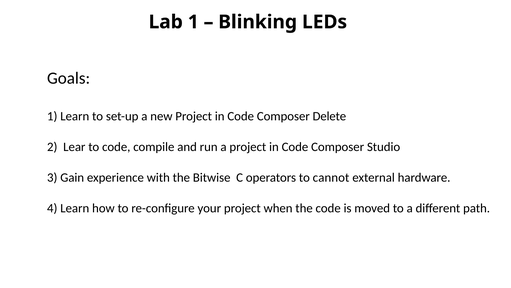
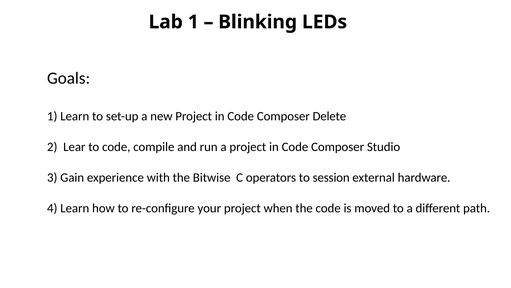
cannot: cannot -> session (331, 177)
